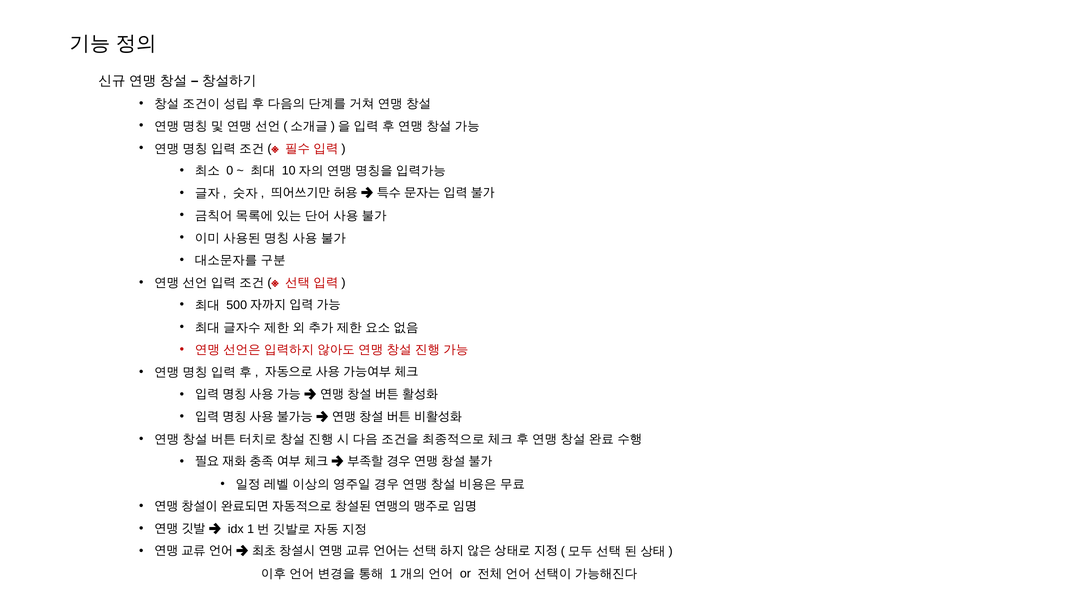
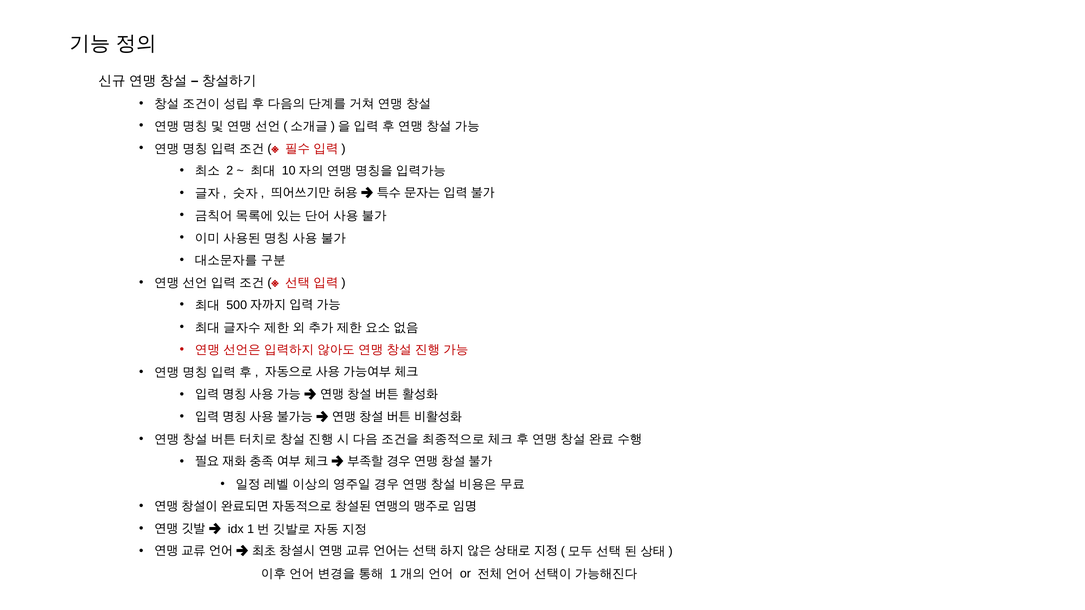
0: 0 -> 2 (230, 171)
